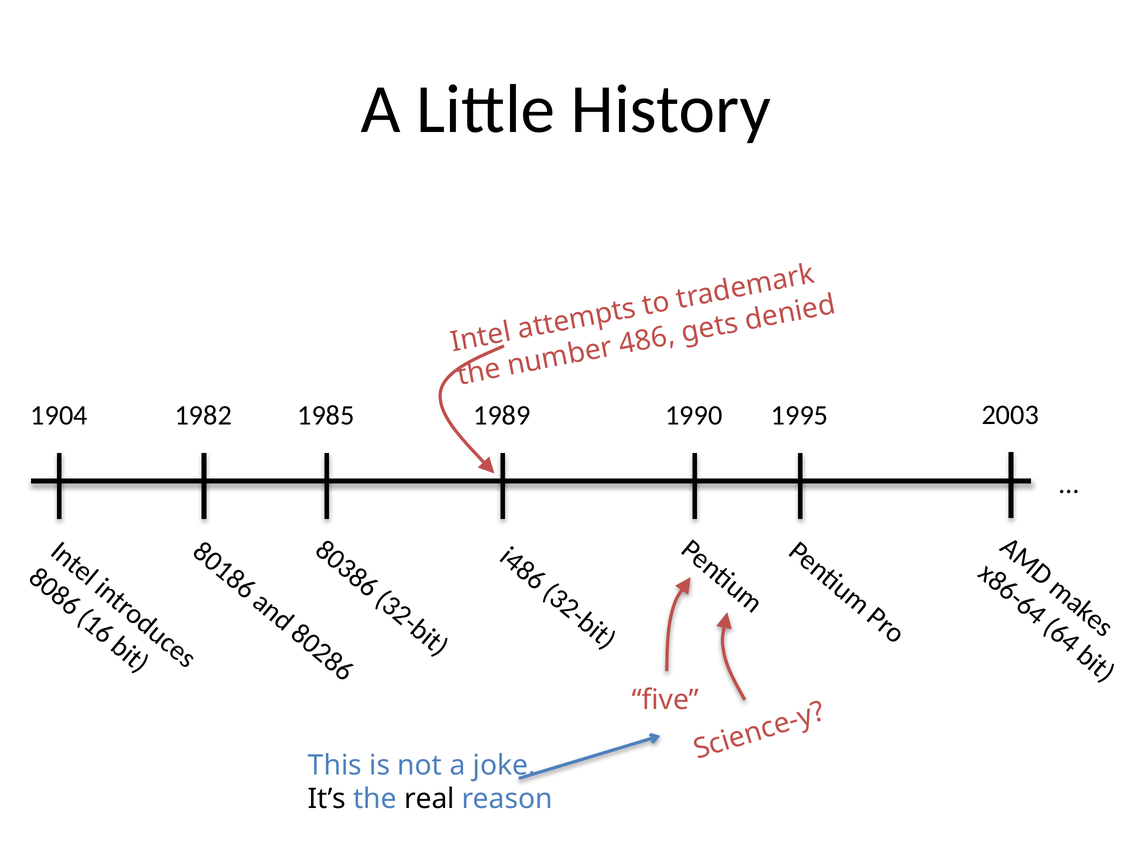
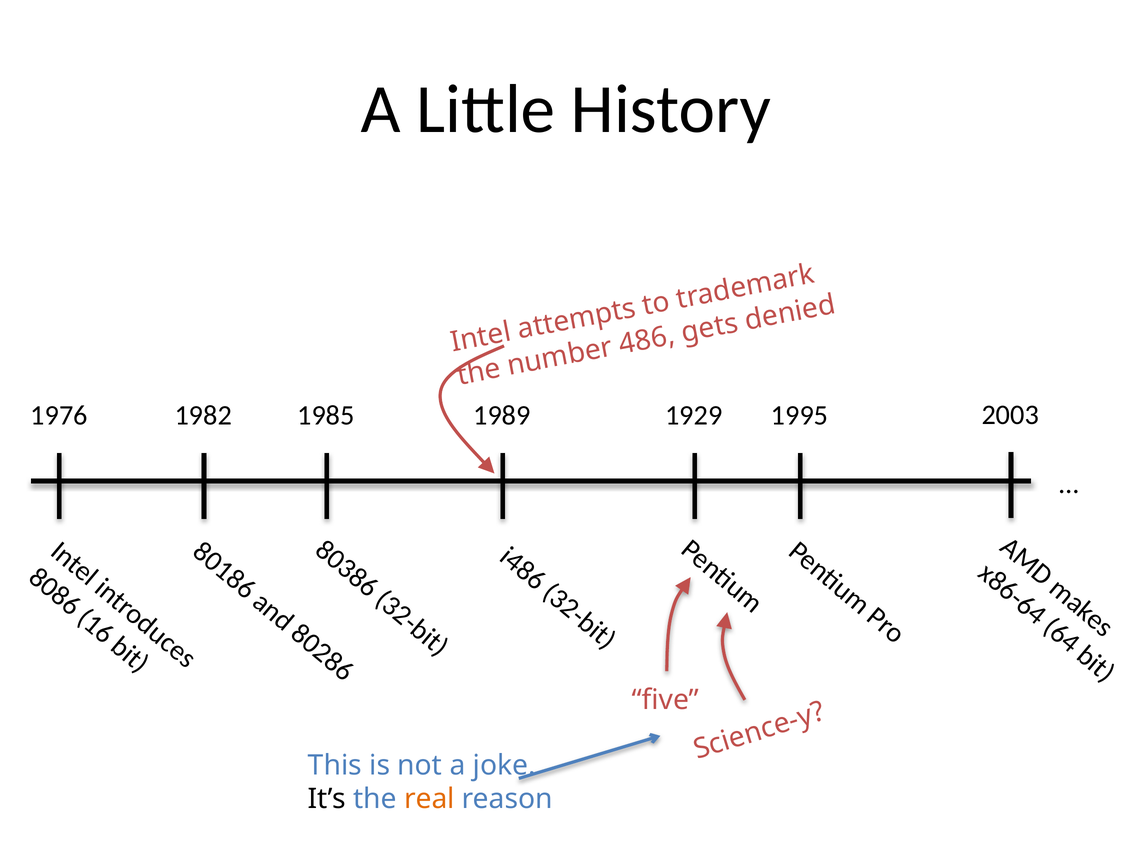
1904: 1904 -> 1976 (59, 416)
1990: 1990 -> 1929 (694, 416)
real colour: black -> orange (429, 799)
